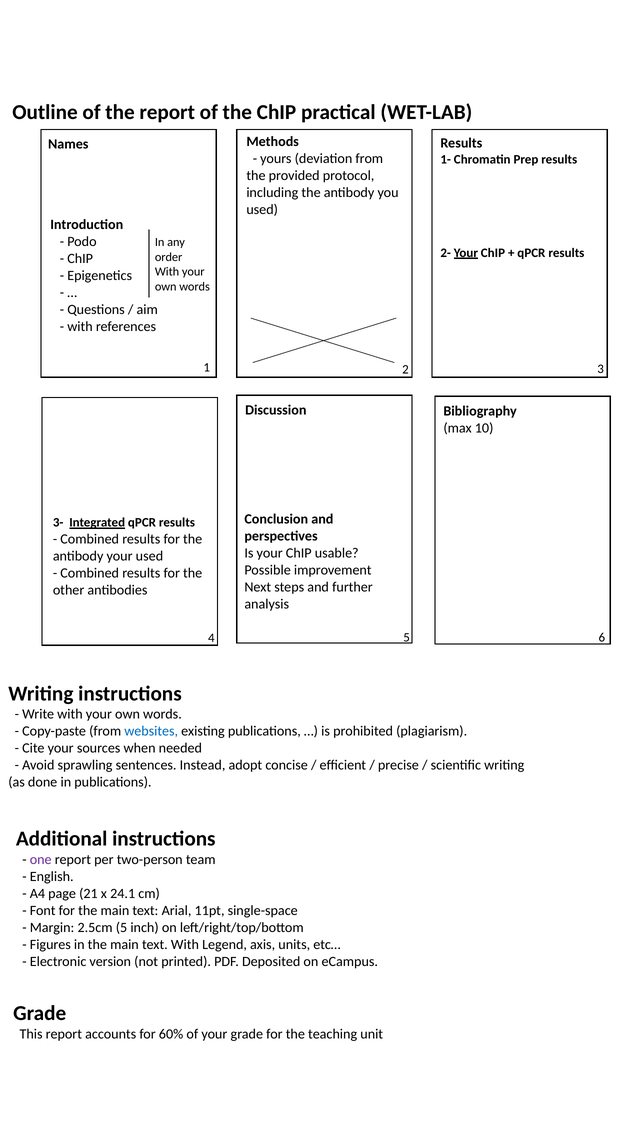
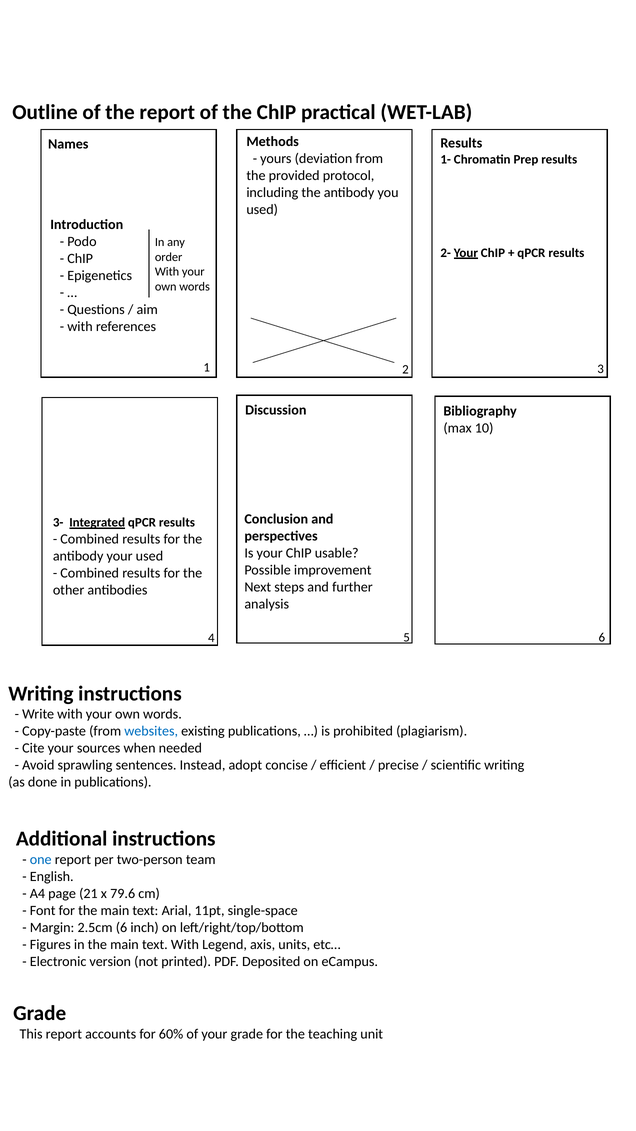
one colour: purple -> blue (41, 859)
24.1: 24.1 -> 79.6 (123, 893)
2.5cm 5: 5 -> 6 (122, 927)
